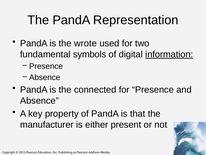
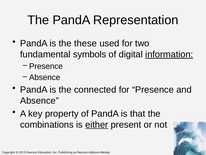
wrote: wrote -> these (85, 43)
manufacturer: manufacturer -> combinations (47, 124)
either underline: none -> present (97, 124)
